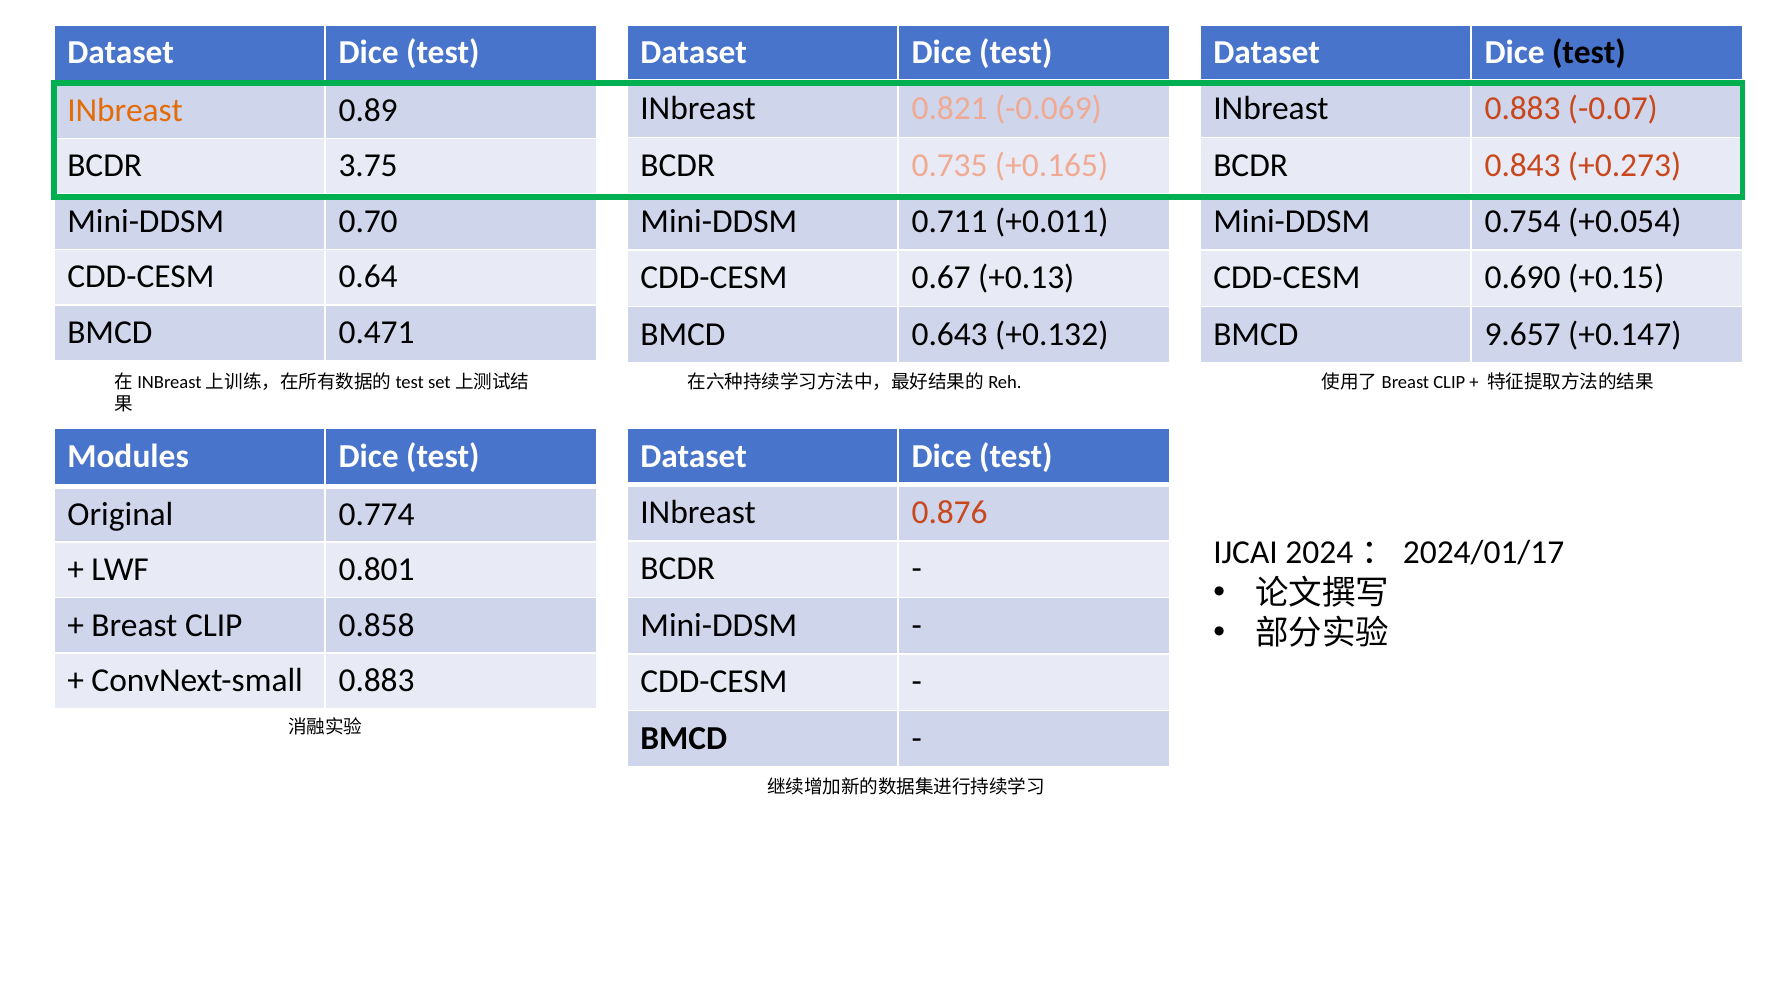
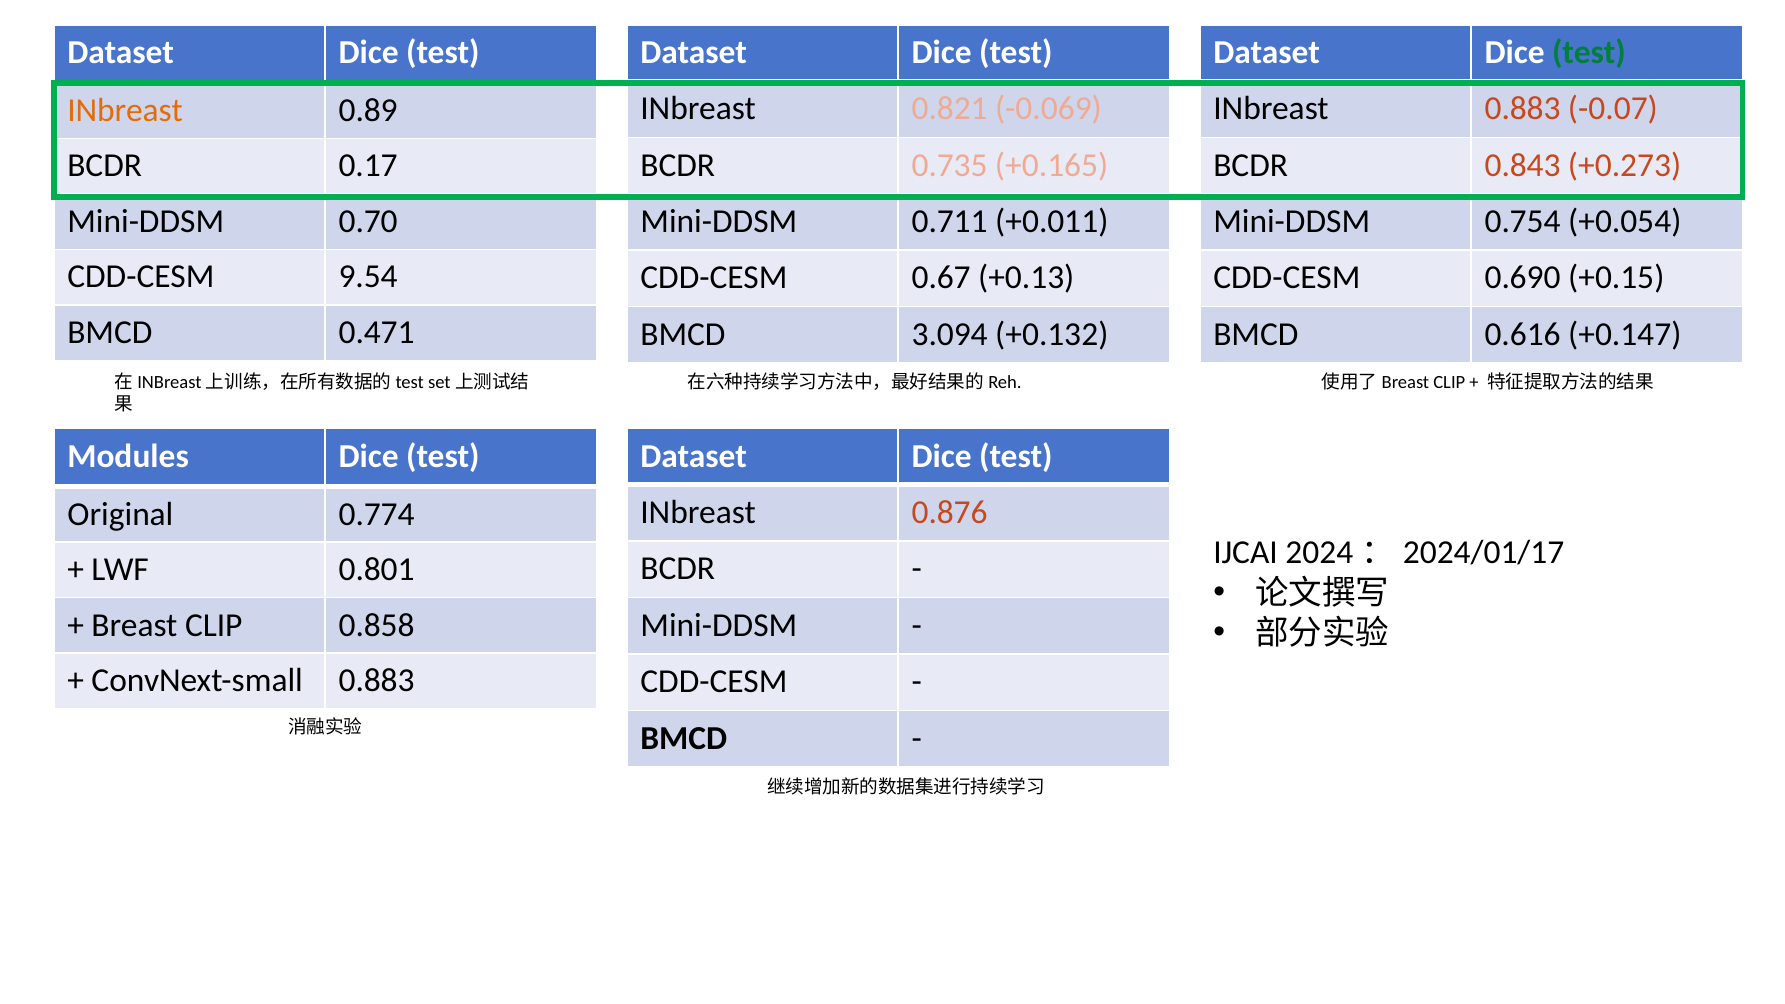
test colour: black -> green (1589, 52)
3.75: 3.75 -> 0.17 (368, 166)
0.64: 0.64 -> 9.54 (368, 277)
0.643: 0.643 -> 3.094 (950, 334)
9.657: 9.657 -> 0.616 (1523, 334)
